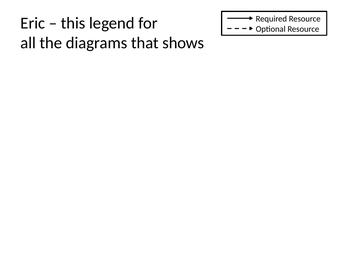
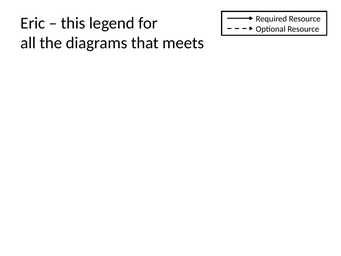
shows: shows -> meets (183, 43)
